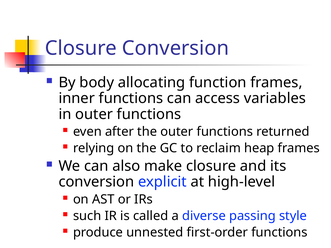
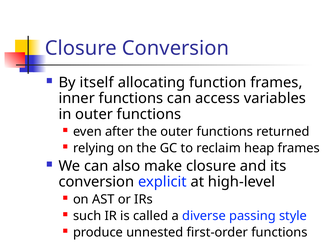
body: body -> itself (97, 83)
